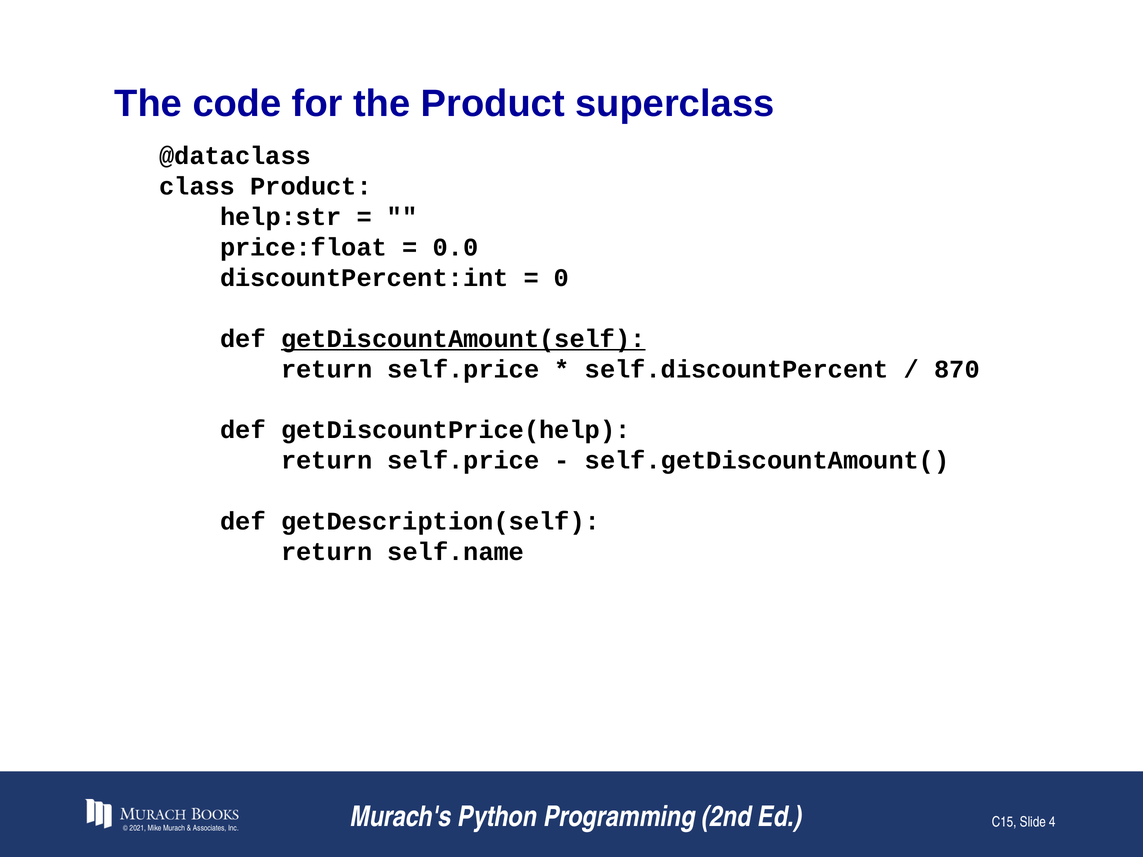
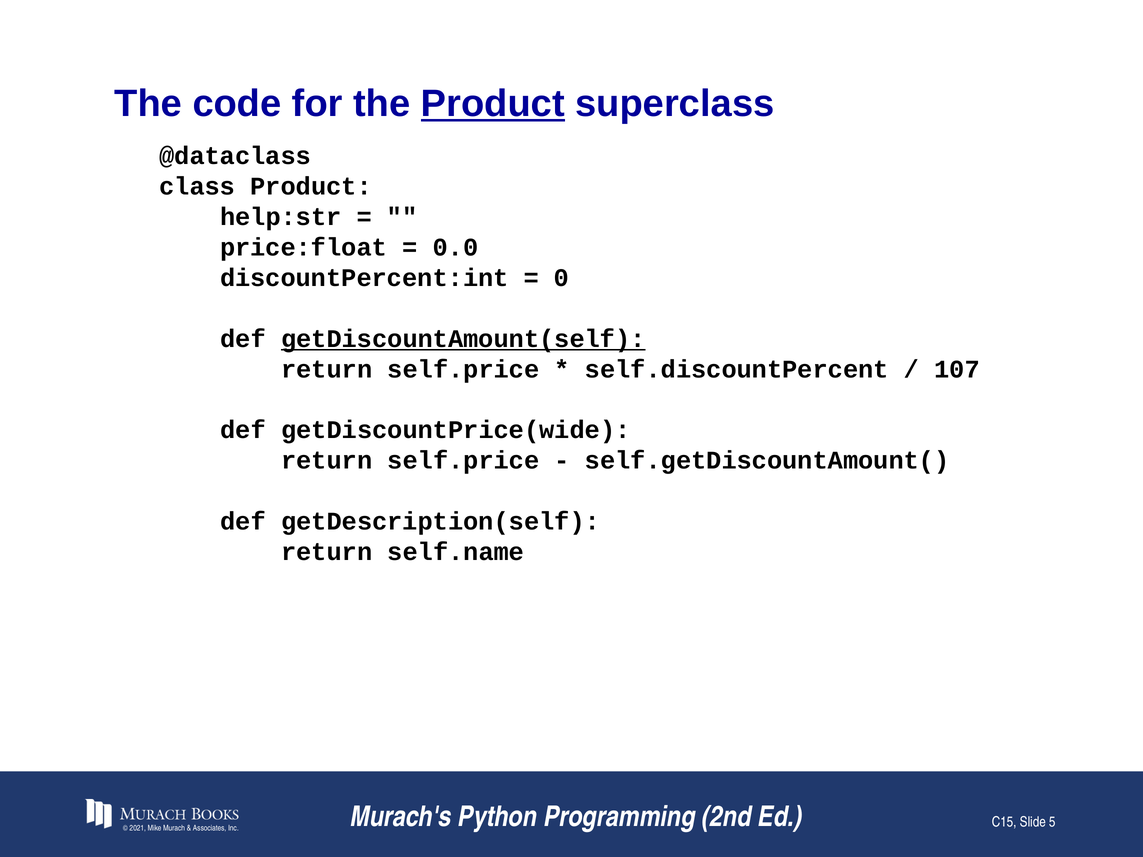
Product underline: none -> present (493, 104)
870: 870 -> 107 (957, 369)
getDiscountPrice(help: getDiscountPrice(help -> getDiscountPrice(wide (456, 430)
4: 4 -> 5 (1052, 822)
